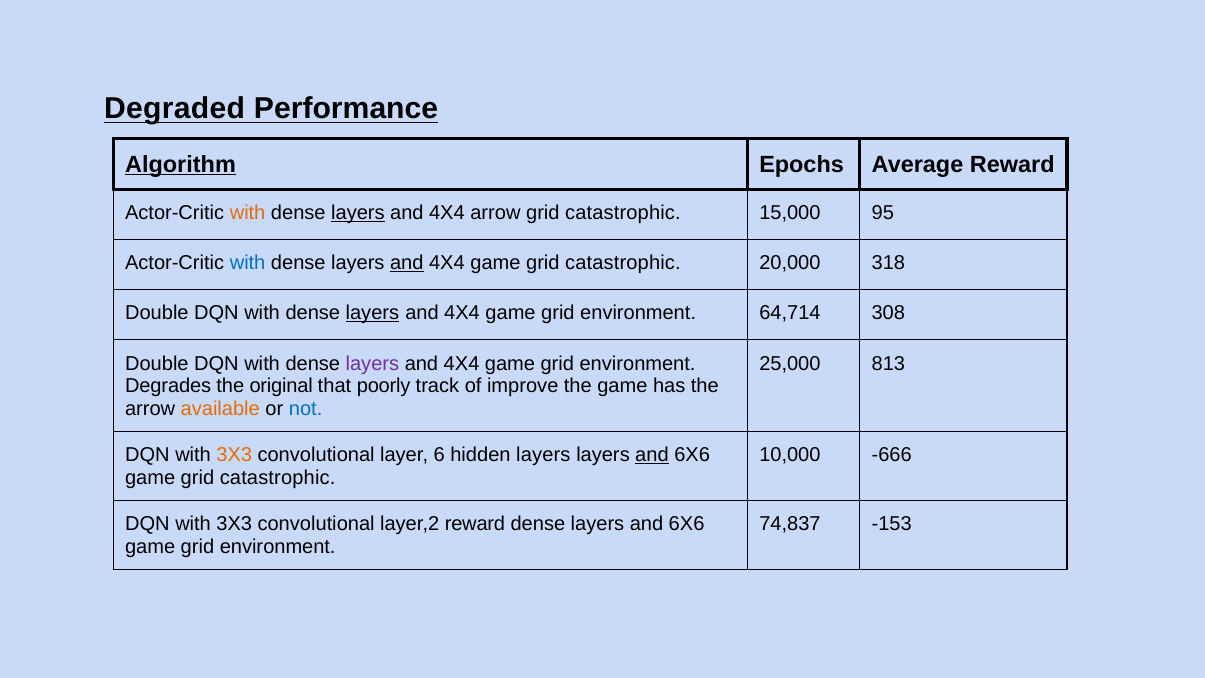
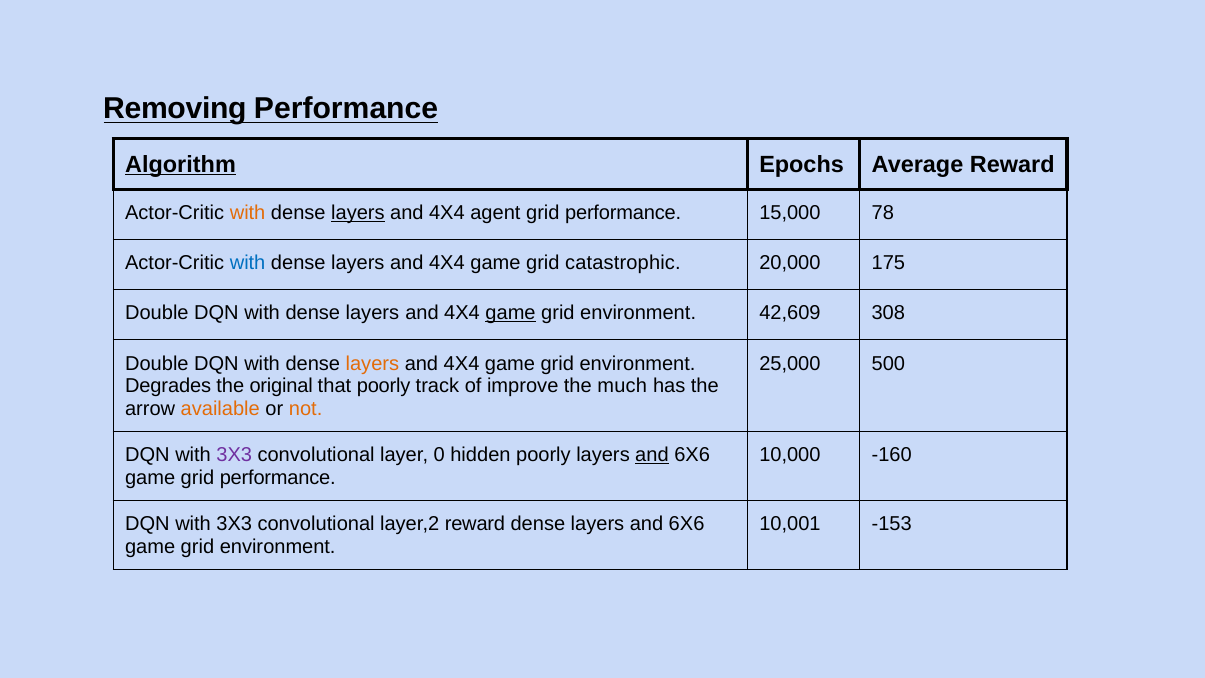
Degraded: Degraded -> Removing (175, 109)
4X4 arrow: arrow -> agent (495, 213)
catastrophic: catastrophic -> performance (623, 213)
95: 95 -> 78 (883, 213)
and underline: present -> none (407, 263)
318: 318 -> 175 (888, 263)
layers underline: present -> none (372, 313)
game underline: none -> present (511, 313)
64,714: 64,714 -> 42,609 (790, 313)
layers colour: purple -> orange (372, 363)
813: 813 -> 500 (888, 363)
the game: game -> much (622, 386)
not colour: blue -> orange (306, 408)
3X3 colour: orange -> purple (234, 455)
6: 6 -> 0 (439, 455)
hidden layers: layers -> poorly (543, 455)
-666: -666 -> -160 (892, 455)
catastrophic: catastrophic -> performance (278, 477)
74,837: 74,837 -> 10,001 (790, 524)
